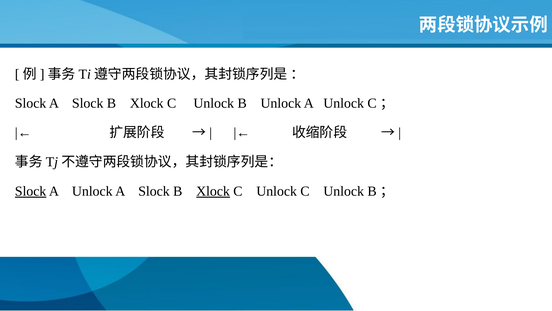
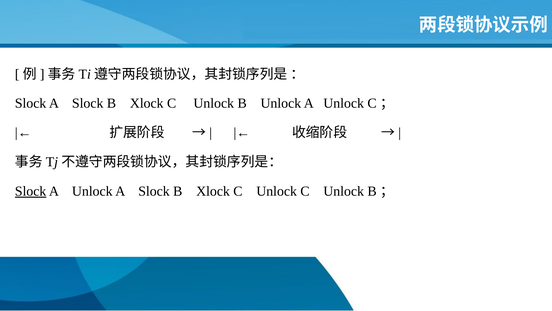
Xlock underline: present -> none (213, 191)
